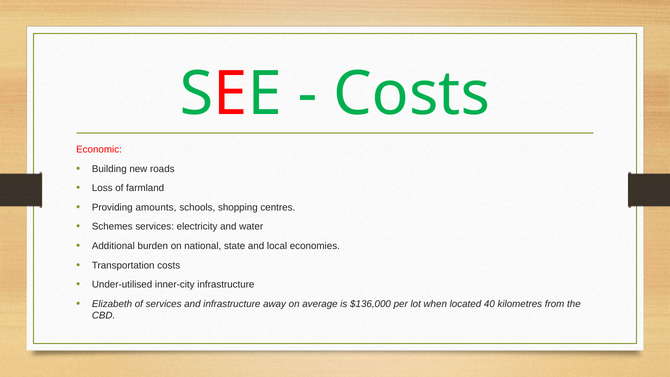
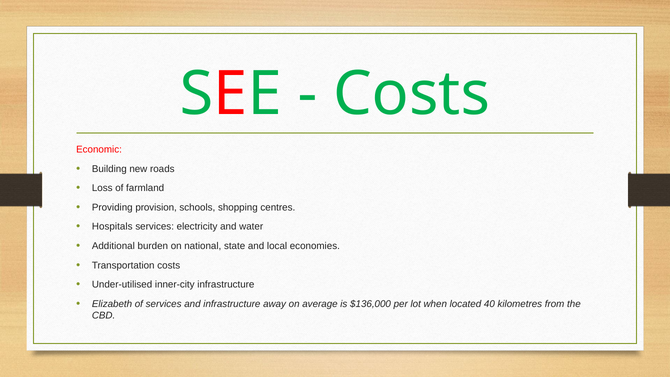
amounts: amounts -> provision (156, 207)
Schemes: Schemes -> Hospitals (112, 227)
